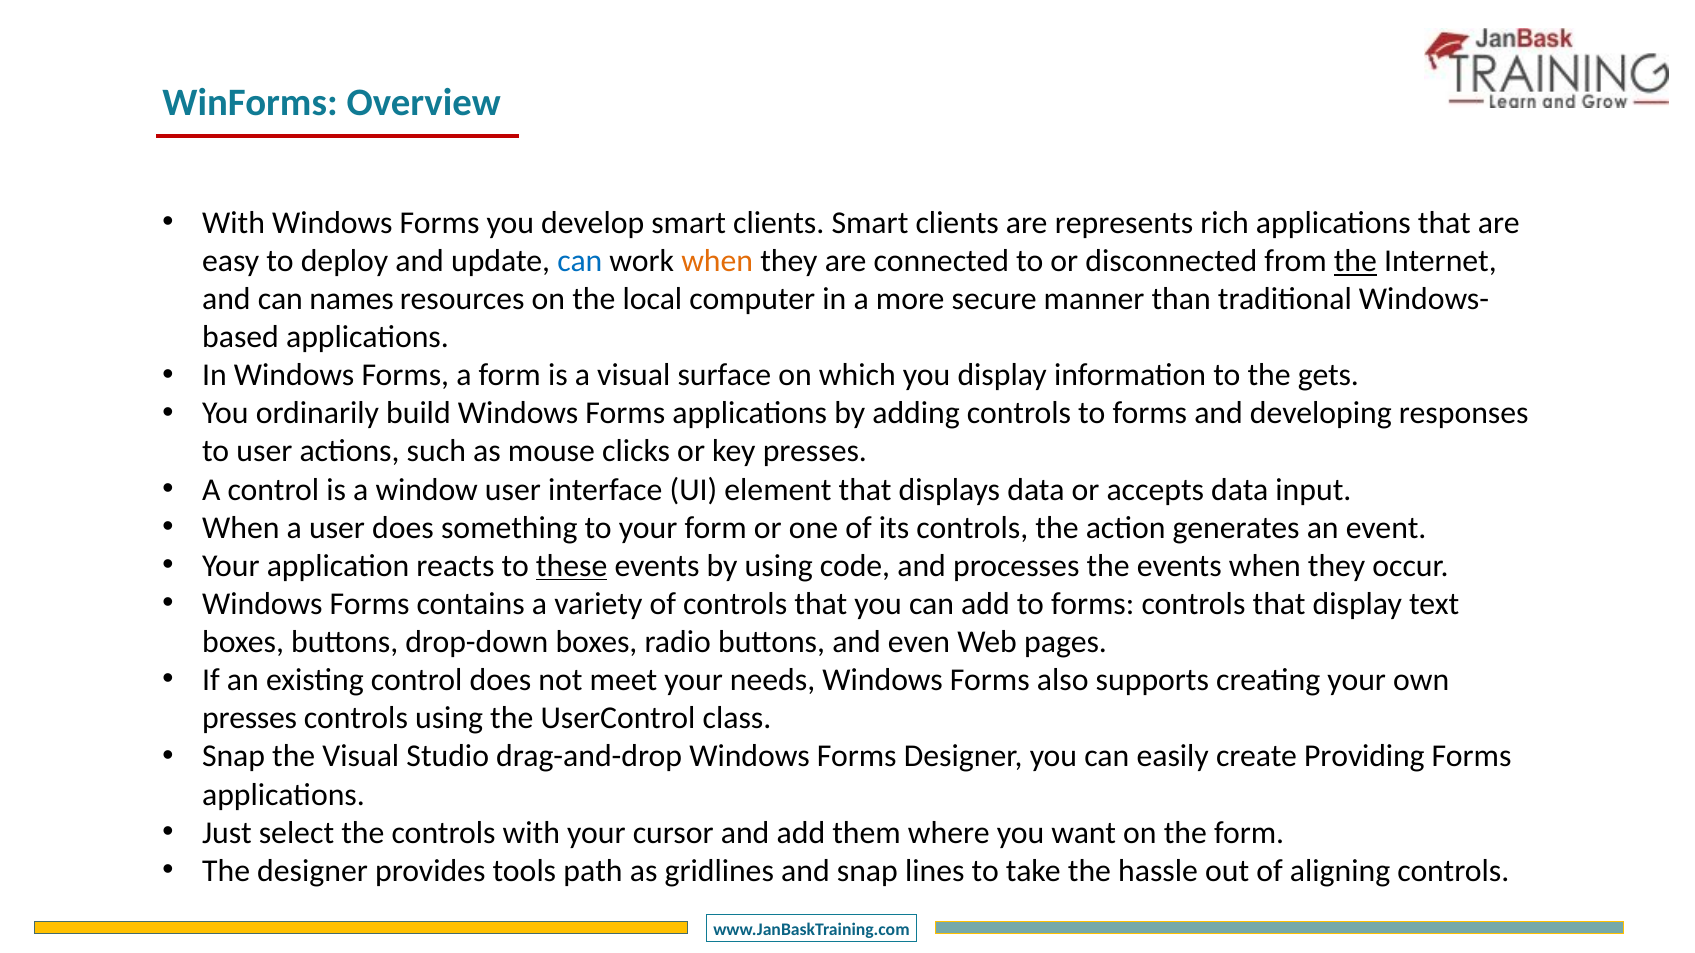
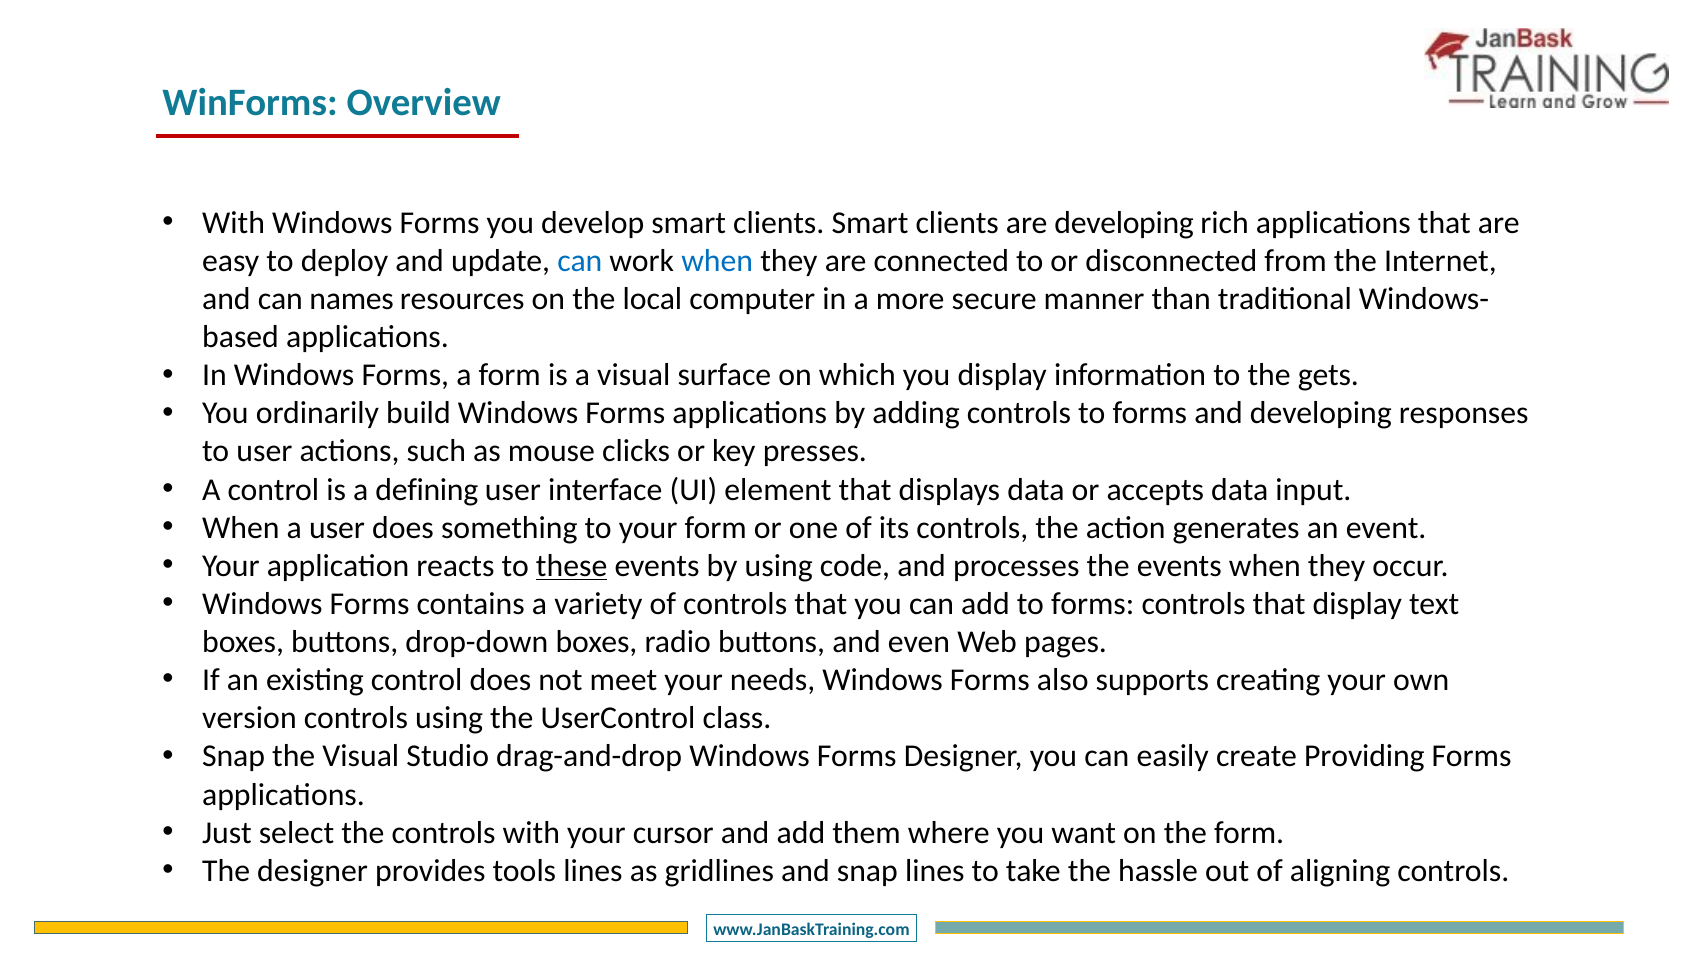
are represents: represents -> developing (1124, 223)
when colour: orange -> blue (717, 261)
the underline: present -> none (1355, 261)
window: window -> defining (427, 490)
presses: presses -> version (249, 719)
tools path: path -> lines (593, 871)
